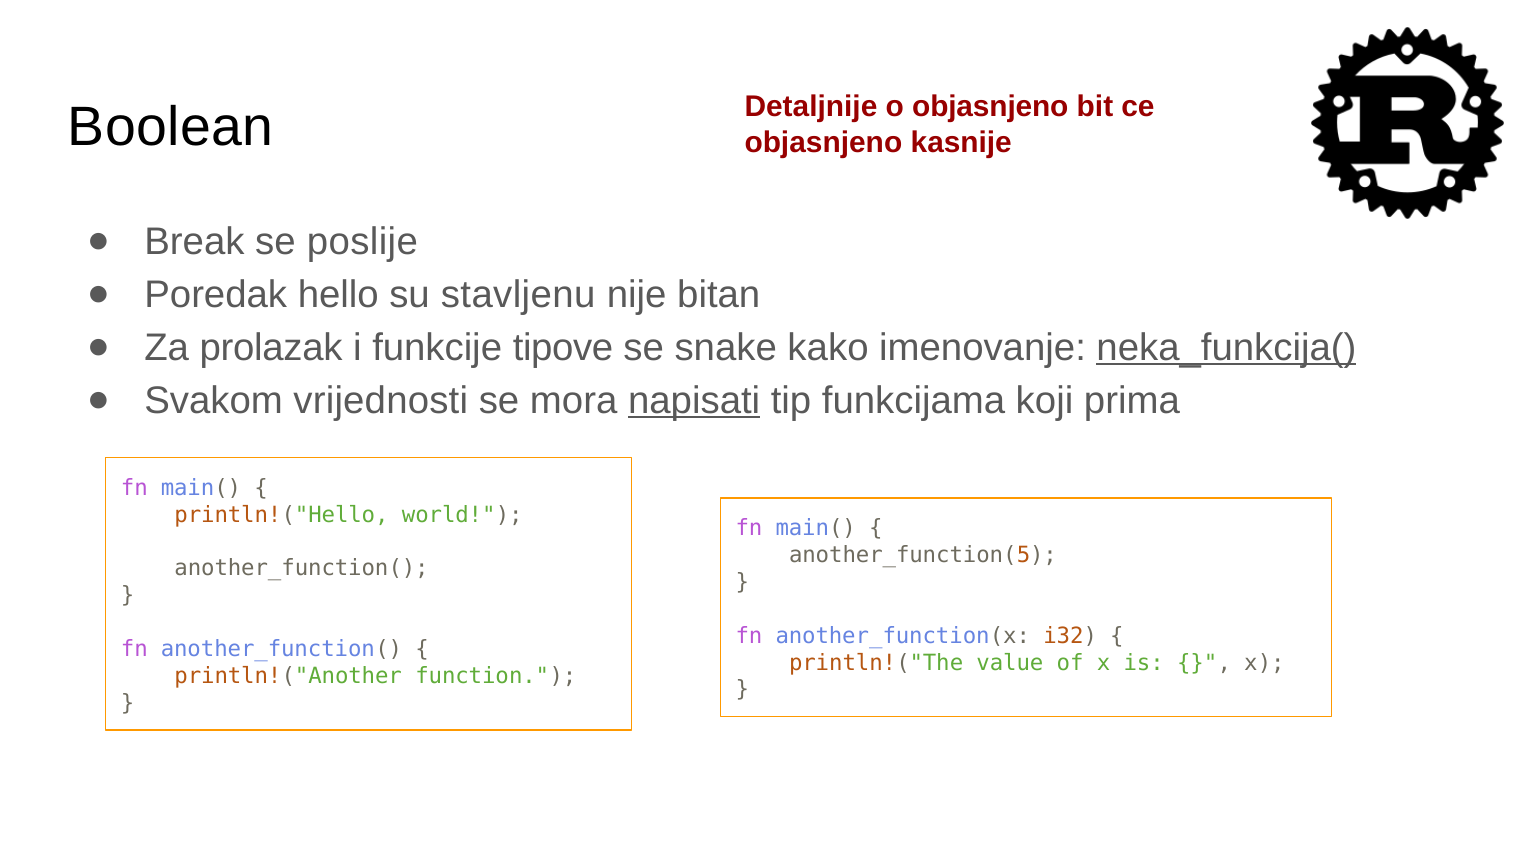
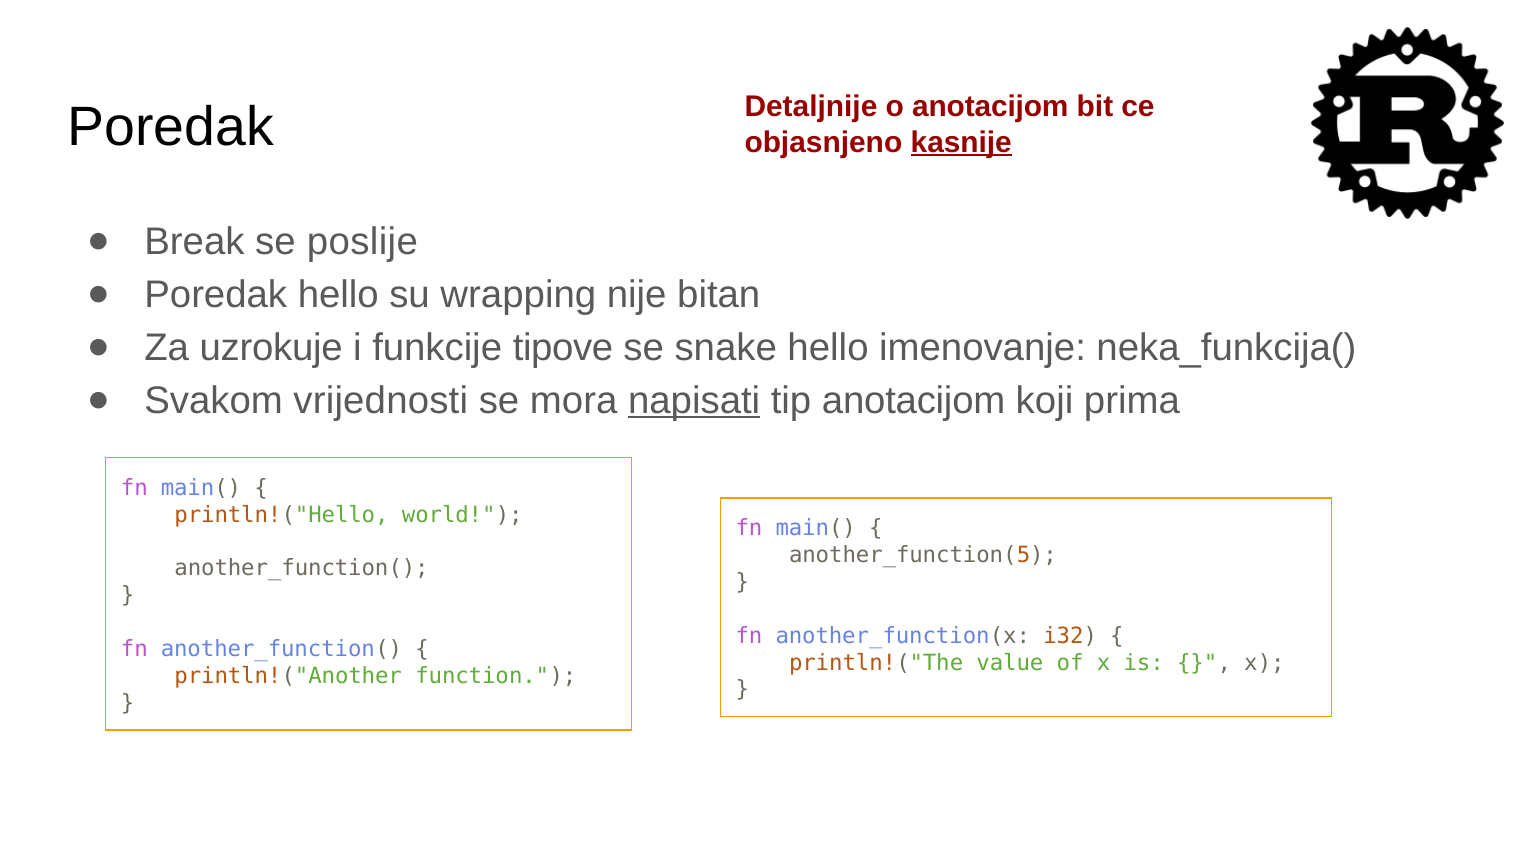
o objasnjeno: objasnjeno -> anotacijom (990, 106)
Boolean: Boolean -> Poredak (171, 127)
kasnije underline: none -> present (961, 142)
stavljenu: stavljenu -> wrapping (518, 294)
prolazak: prolazak -> uzrokuje (271, 347)
snake kako: kako -> hello (828, 347)
neka_funkcija( underline: present -> none (1226, 347)
tip funkcijama: funkcijama -> anotacijom (914, 400)
